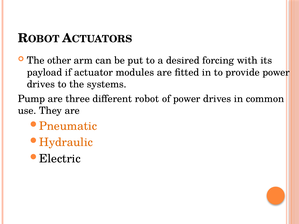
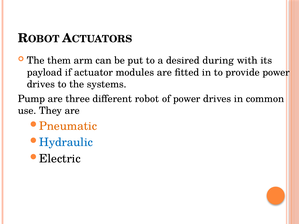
other: other -> them (59, 60)
forcing: forcing -> during (218, 60)
Hydraulic colour: orange -> blue (66, 143)
